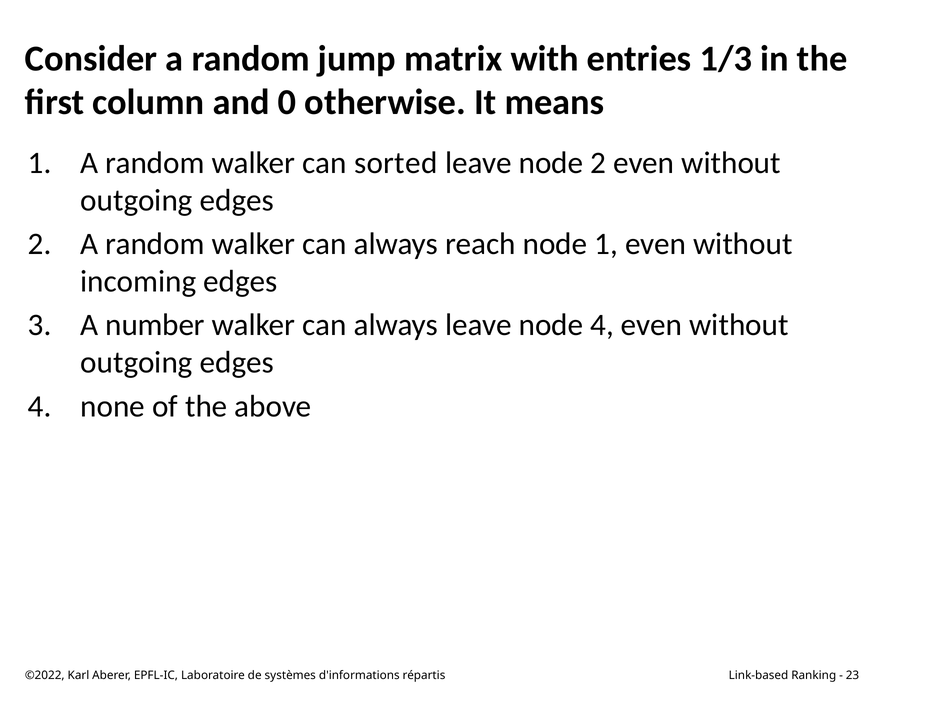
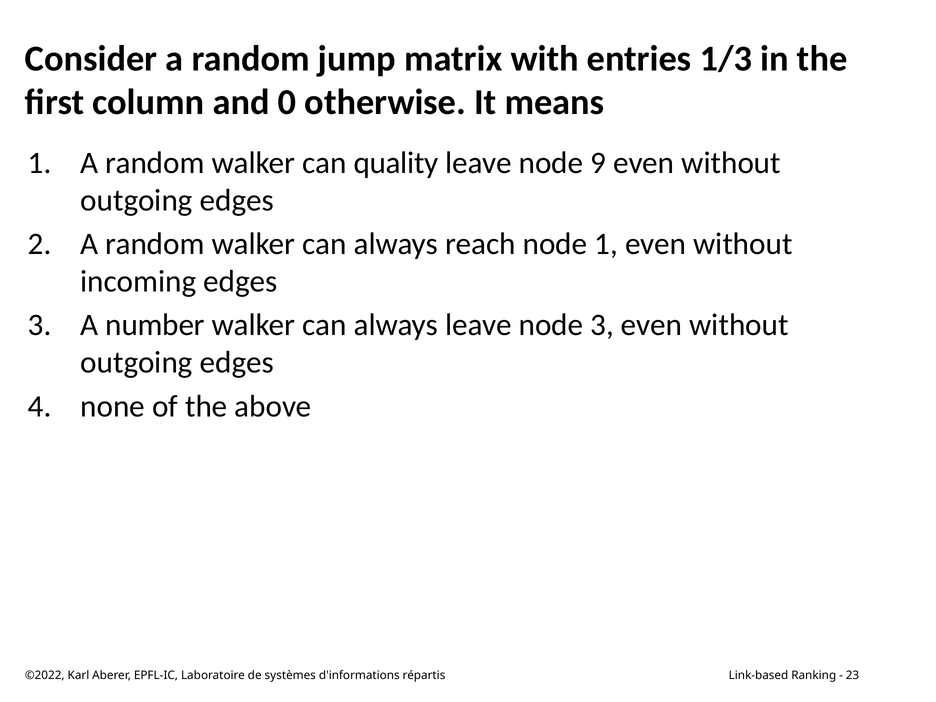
sorted: sorted -> quality (396, 163)
node 2: 2 -> 9 (598, 163)
node 4: 4 -> 3 (602, 325)
